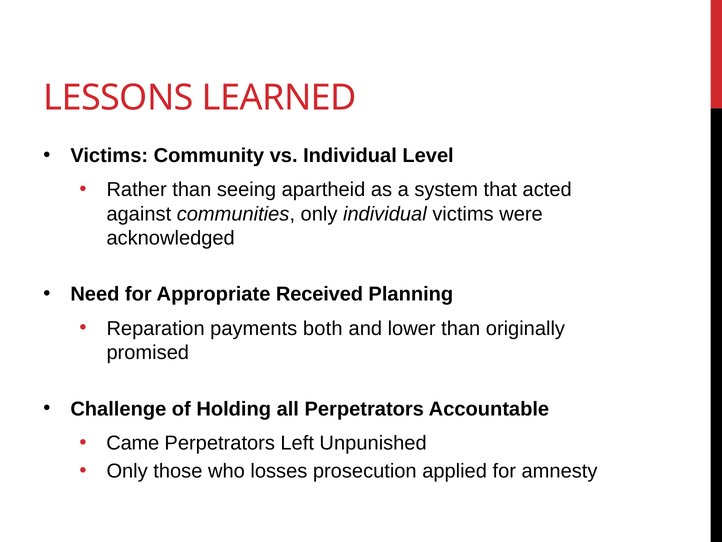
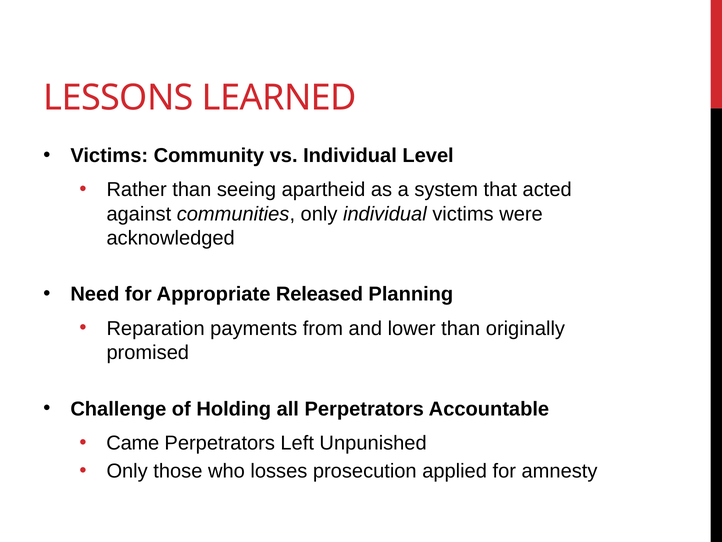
Received: Received -> Released (319, 294)
both: both -> from (323, 328)
